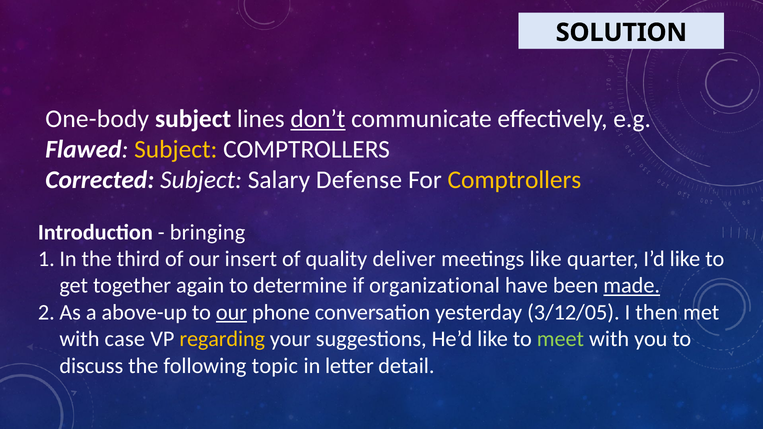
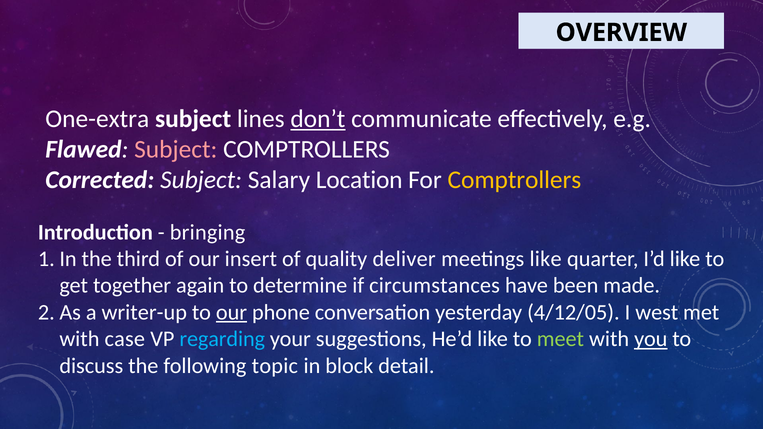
SOLUTION: SOLUTION -> OVERVIEW (621, 33)
One-body: One-body -> One-extra (97, 119)
Subject colour: yellow -> pink (176, 149)
Defense: Defense -> Location (359, 180)
organizational: organizational -> circumstances (435, 286)
made underline: present -> none (632, 286)
above-up: above-up -> writer-up (144, 312)
3/12/05: 3/12/05 -> 4/12/05 (573, 312)
then: then -> west (657, 312)
regarding colour: yellow -> light blue (222, 339)
you underline: none -> present (651, 339)
letter: letter -> block (349, 366)
